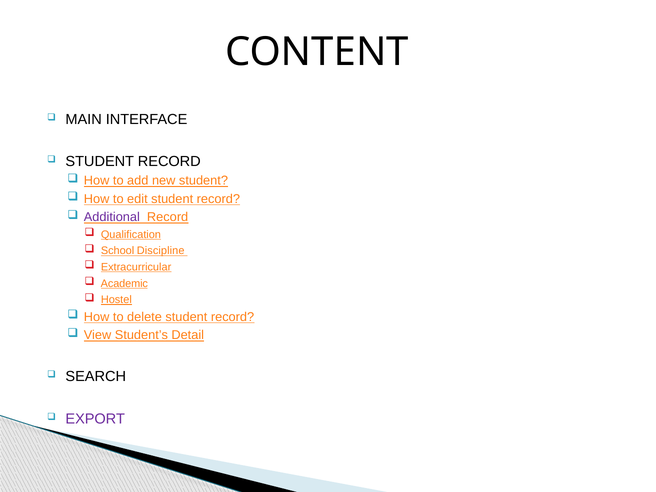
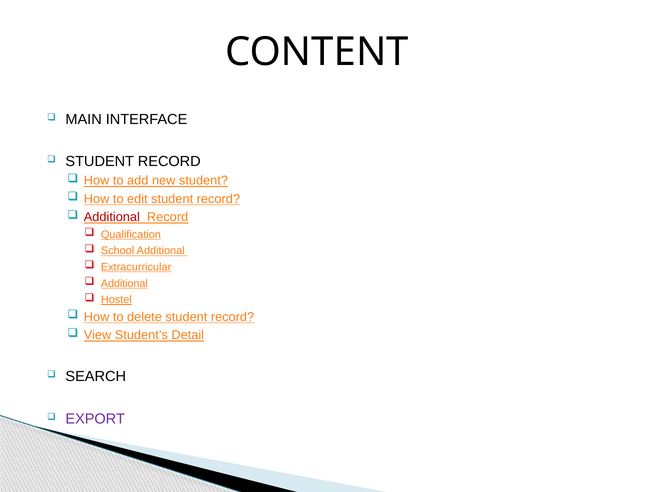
Additional colour: purple -> red (112, 217)
School Discipline: Discipline -> Additional (161, 251)
Academic: Academic -> Additional (124, 283)
